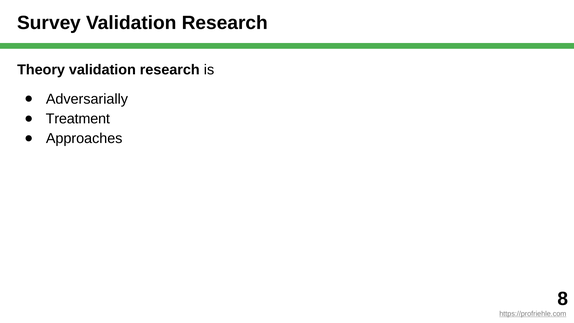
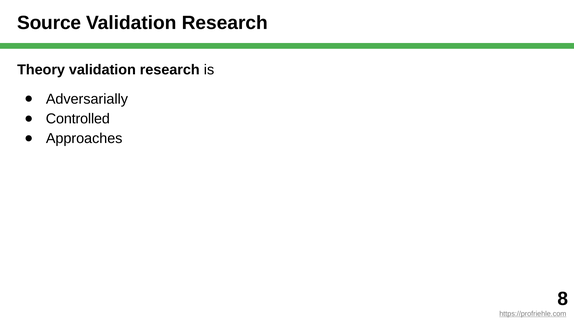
Survey: Survey -> Source (49, 23)
Treatment: Treatment -> Controlled (78, 119)
